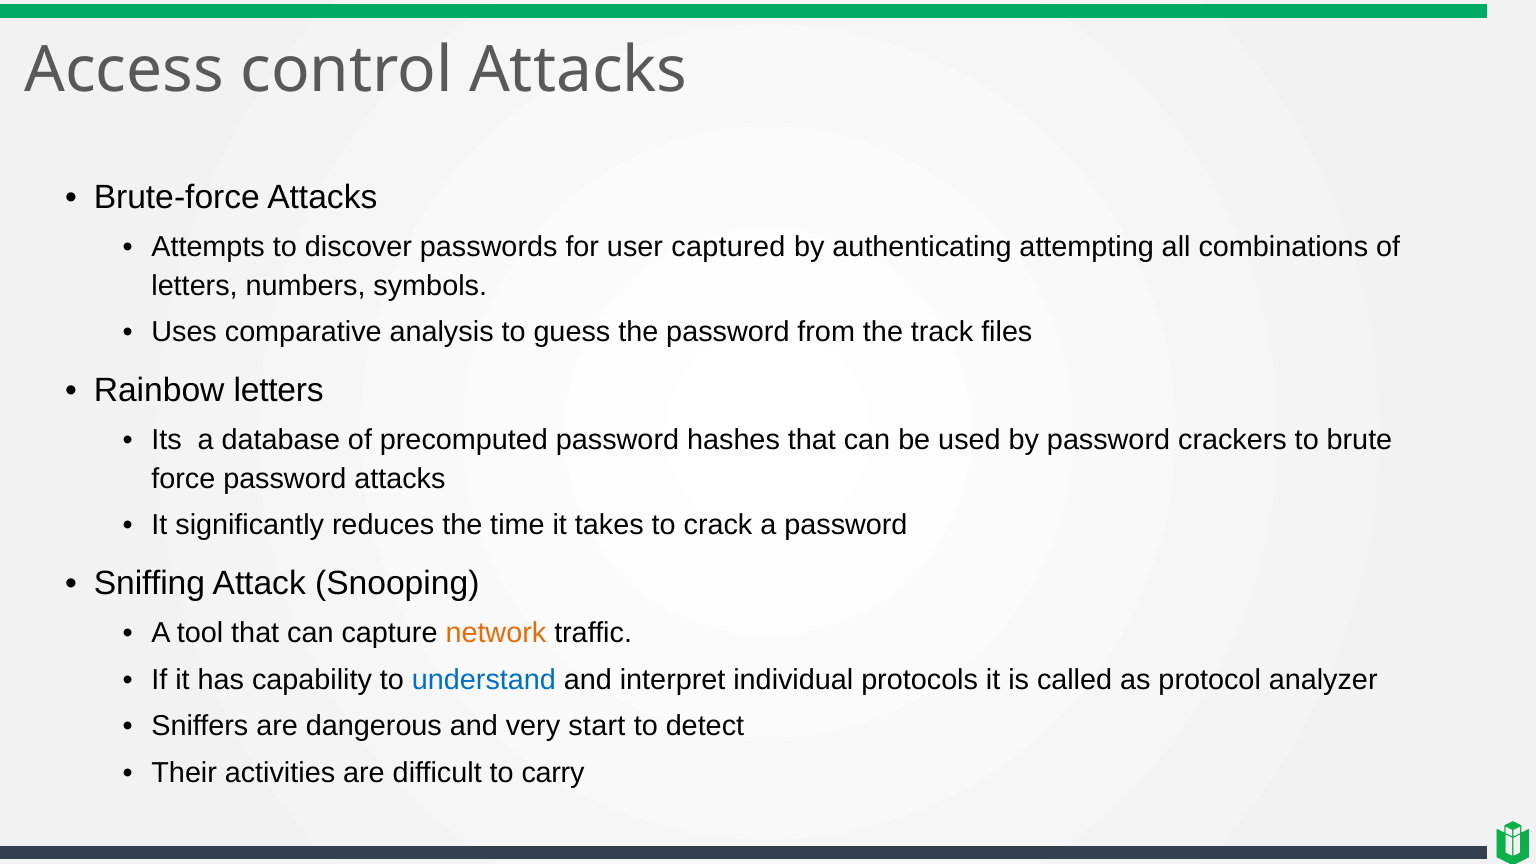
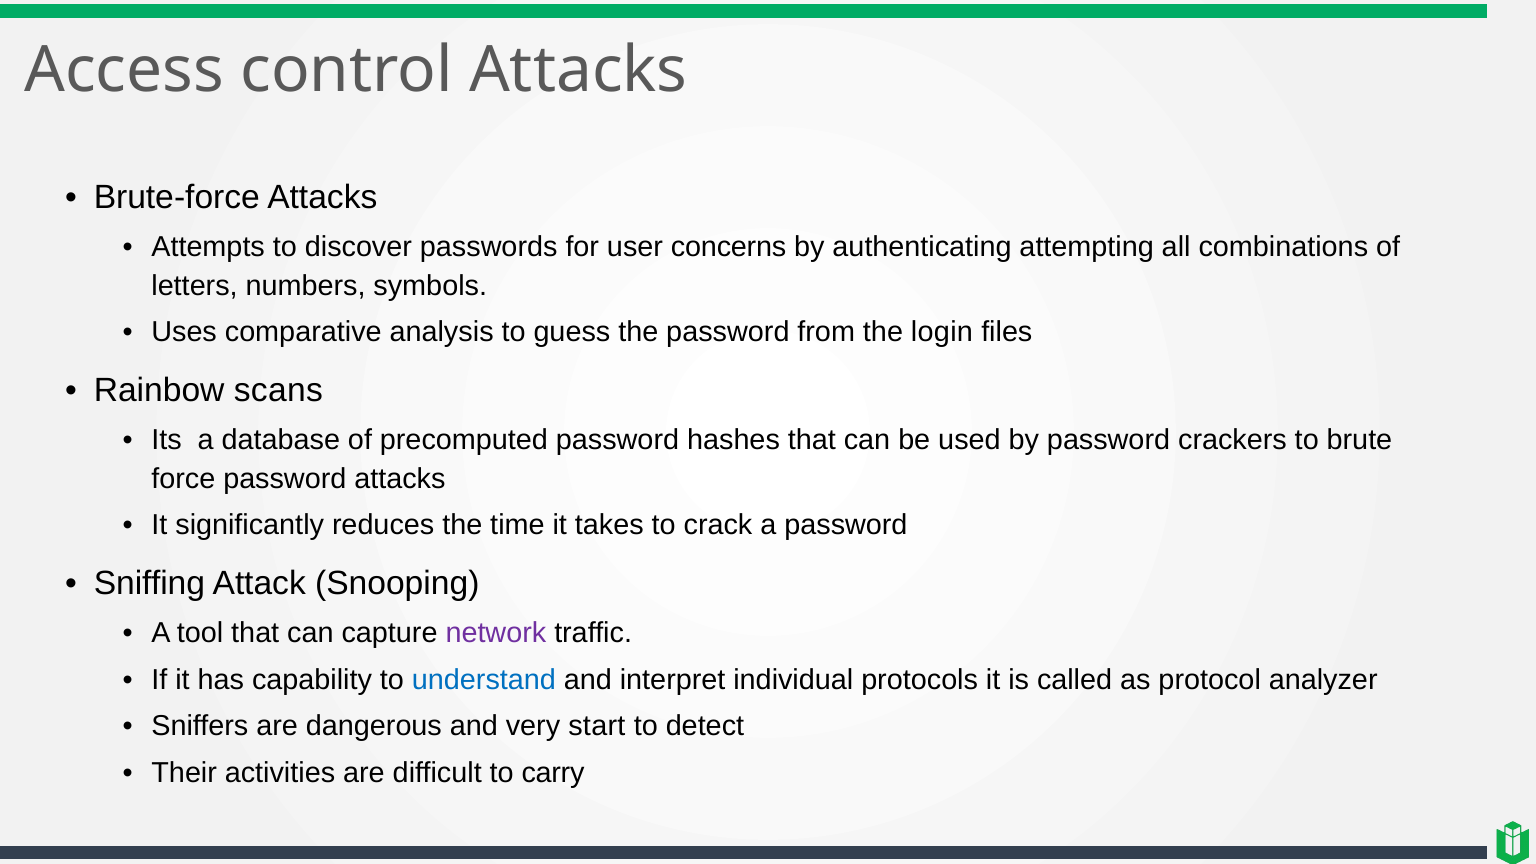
captured: captured -> concerns (729, 247)
track: track -> login (942, 332)
Rainbow letters: letters -> scans (278, 391)
network colour: orange -> purple (496, 633)
